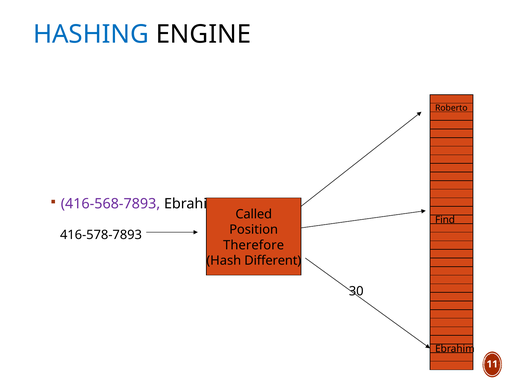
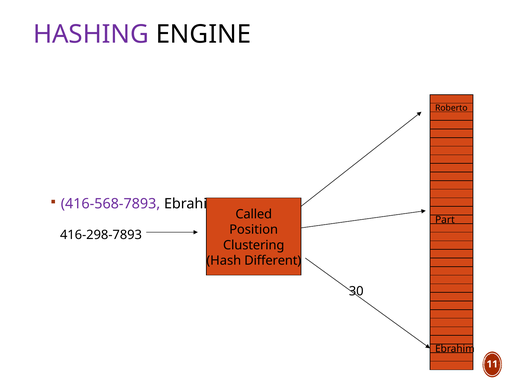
HASHING colour: blue -> purple (91, 34)
Find: Find -> Part (445, 220)
416-578-7893: 416-578-7893 -> 416-298-7893 (101, 235)
Therefore: Therefore -> Clustering (254, 245)
